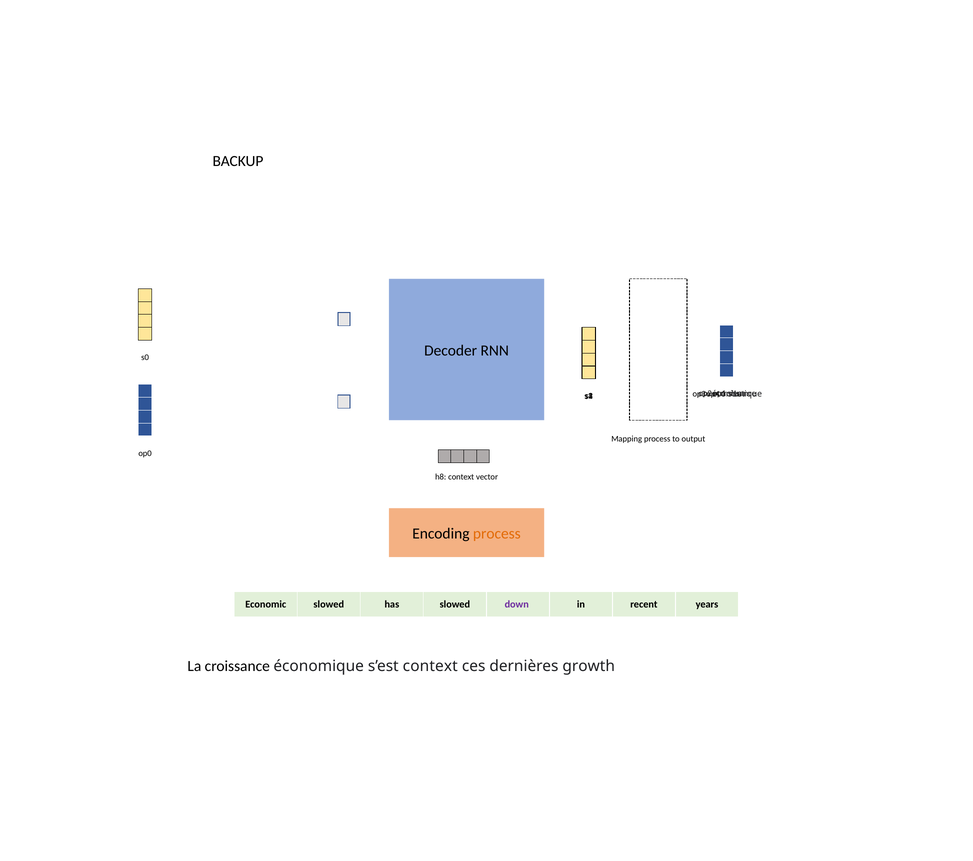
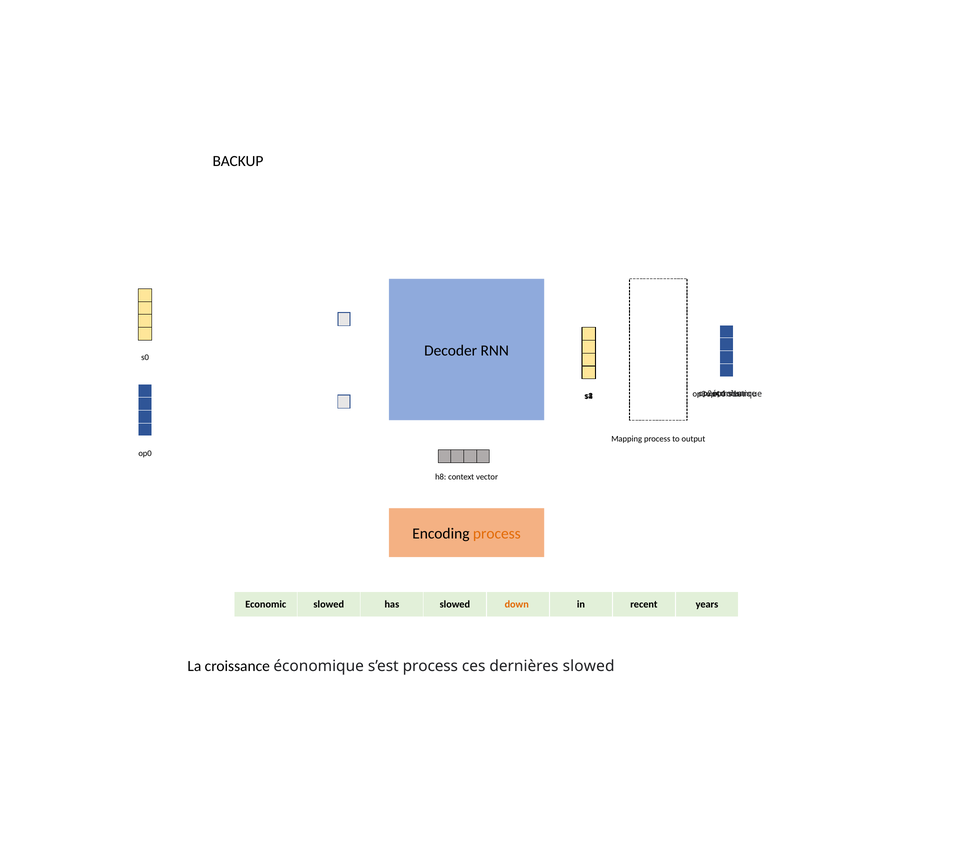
down colour: purple -> orange (517, 604)
s’est context: context -> process (430, 666)
dernières growth: growth -> slowed (589, 666)
